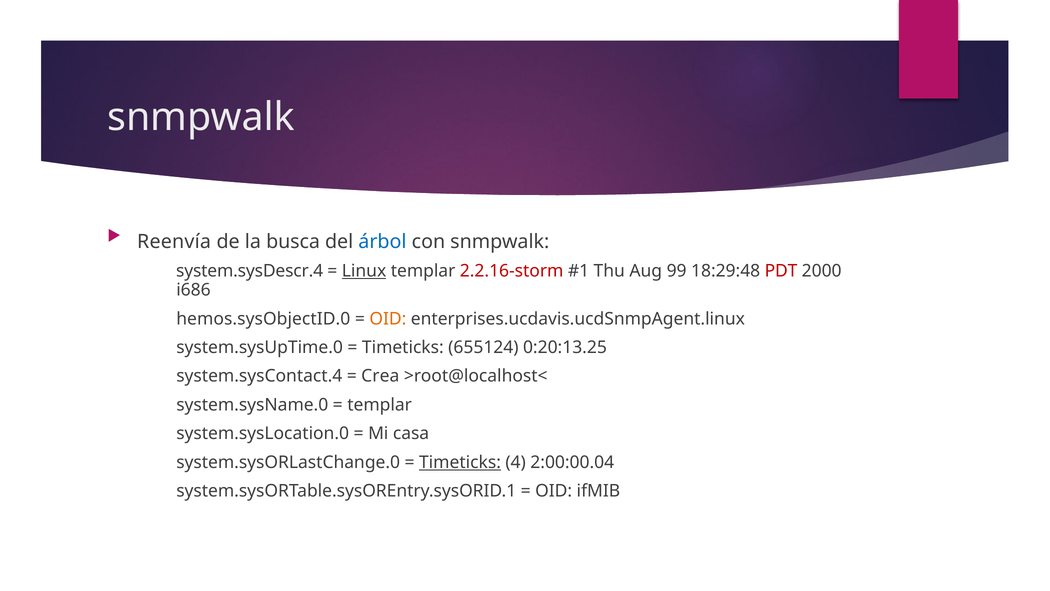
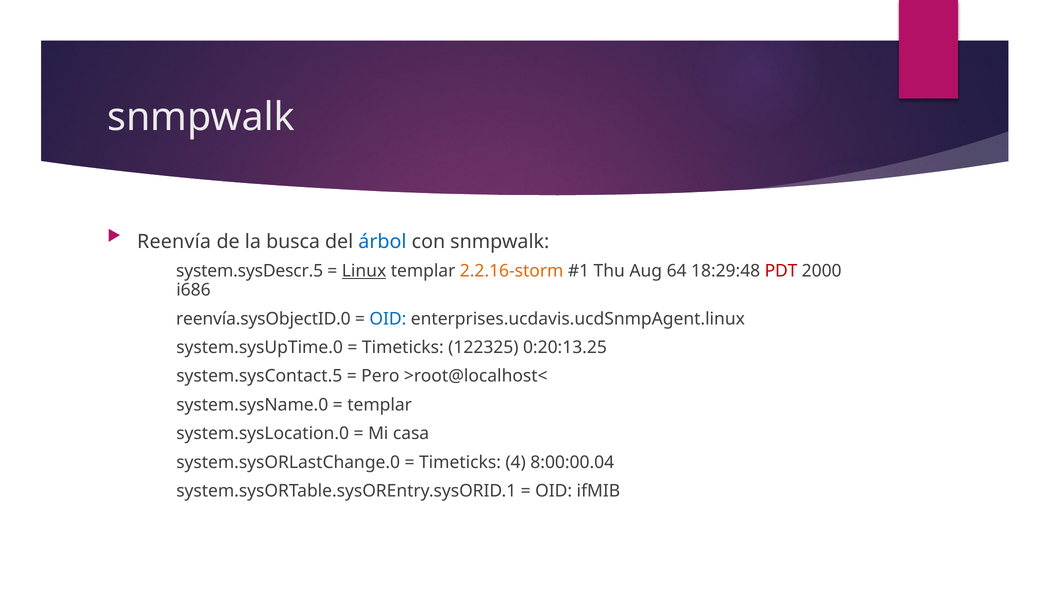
system.sysDescr.4: system.sysDescr.4 -> system.sysDescr.5 (250, 271)
2.2.16-storm colour: red -> orange (512, 271)
99: 99 -> 64 (677, 271)
hemos.sysObjectID.0: hemos.sysObjectID.0 -> reenvía.sysObjectID.0 (263, 319)
OID colour: orange -> blue (388, 319)
655124: 655124 -> 122325 (483, 347)
system.sysContact.4: system.sysContact.4 -> system.sysContact.5 (259, 376)
Crea: Crea -> Pero (380, 376)
Timeticks underline: present -> none (460, 462)
2:00:00.04: 2:00:00.04 -> 8:00:00.04 (572, 462)
